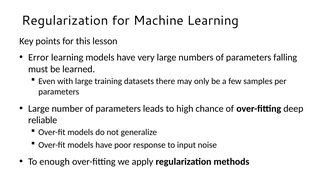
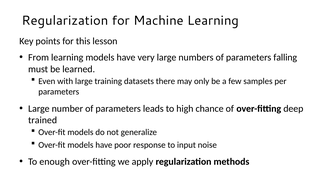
Error: Error -> From (39, 57)
reliable: reliable -> trained (43, 120)
